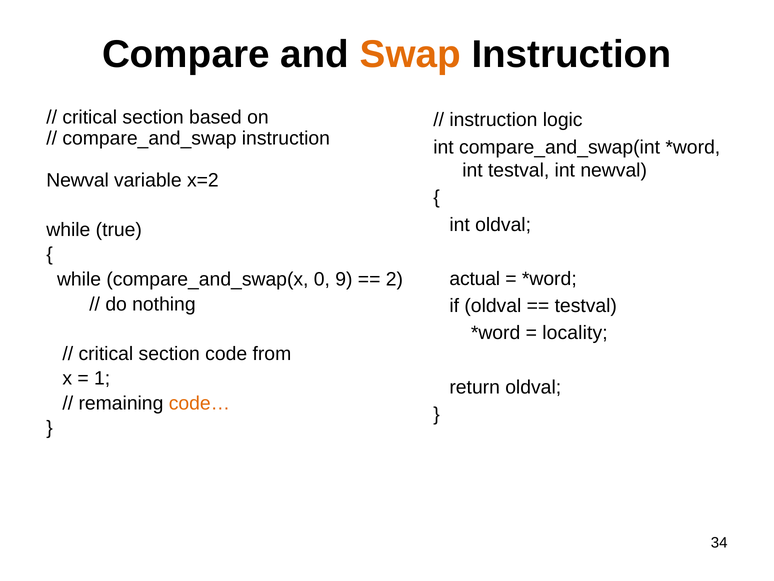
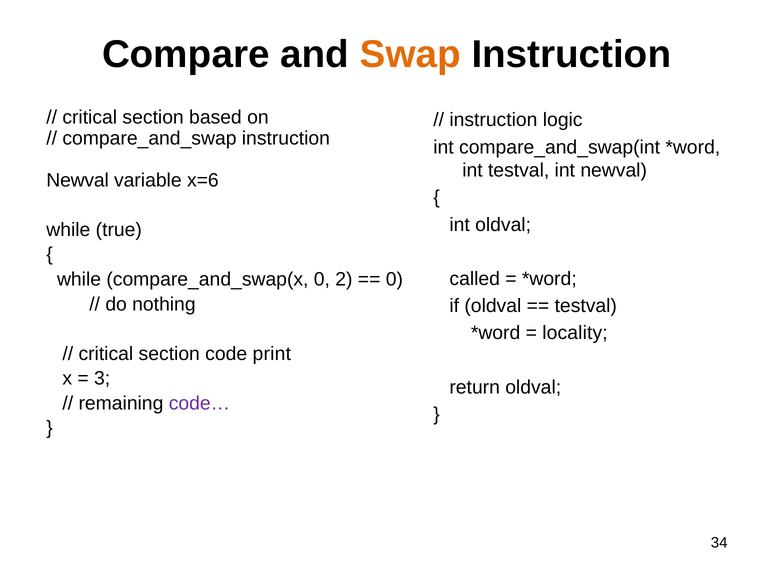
x=2: x=2 -> x=6 (203, 180)
actual: actual -> called (475, 279)
9: 9 -> 2 (344, 279)
2: 2 -> 0 (394, 279)
from: from -> print (272, 353)
1: 1 -> 3 (102, 378)
code… colour: orange -> purple (199, 403)
